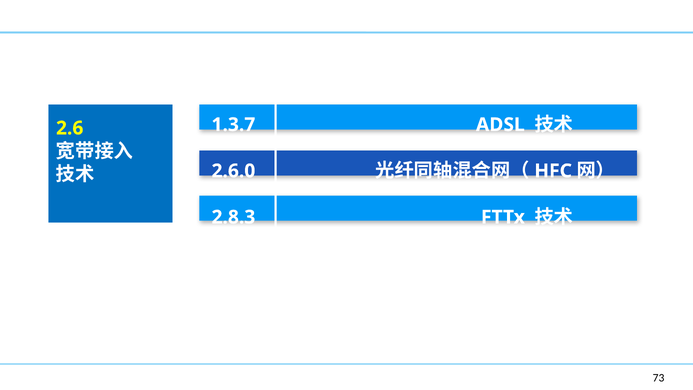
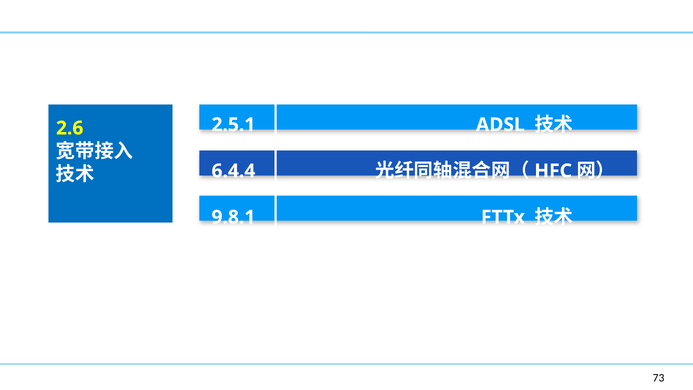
1.3.7: 1.3.7 -> 2.5.1 (233, 125)
2.6.0: 2.6.0 -> 6.4.4 (233, 171)
2.8.3: 2.8.3 -> 9.8.1 (233, 217)
